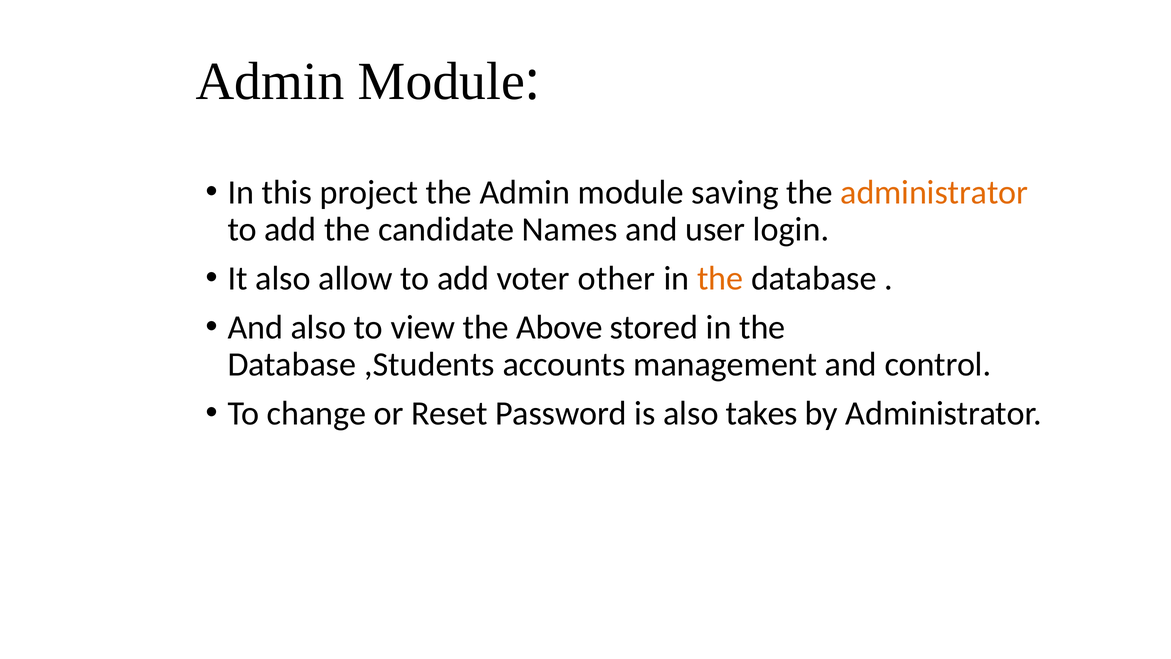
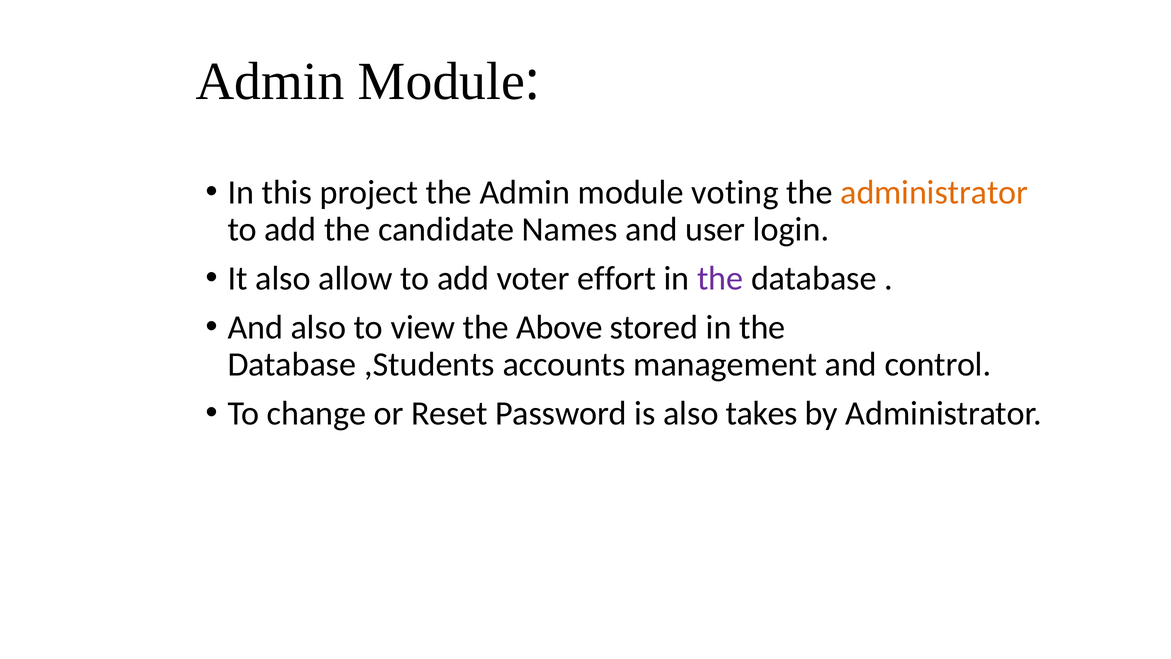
saving: saving -> voting (735, 192)
other: other -> effort (617, 278)
the colour: orange -> purple (720, 278)
